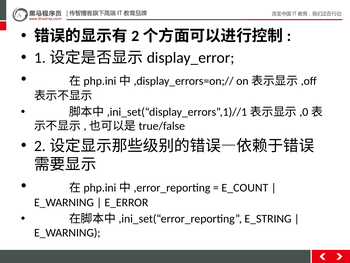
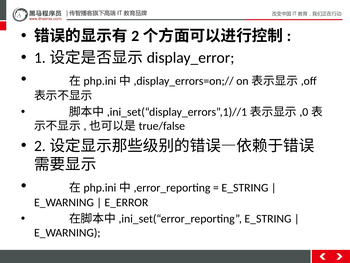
E_COUNT: E_COUNT -> E_STRING (245, 187)
